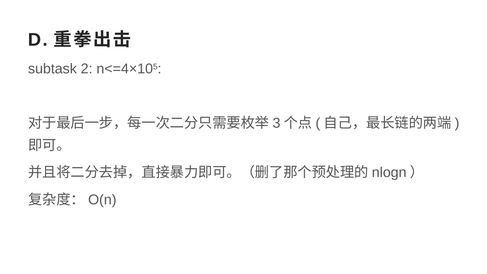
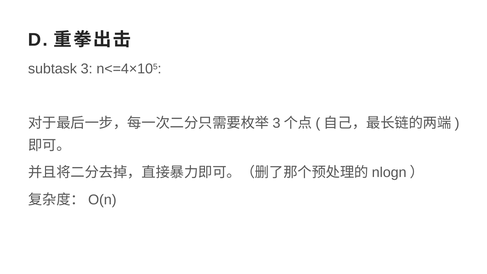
subtask 2: 2 -> 3 (87, 69)
